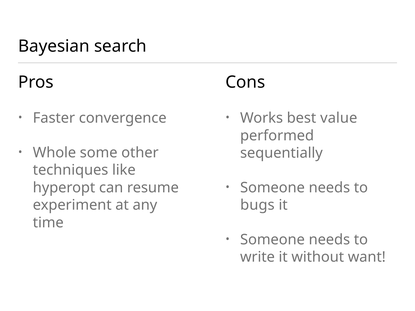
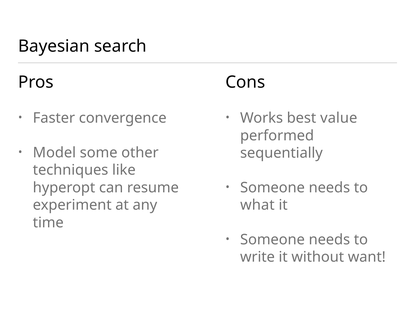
Whole: Whole -> Model (54, 153)
bugs: bugs -> what (257, 205)
